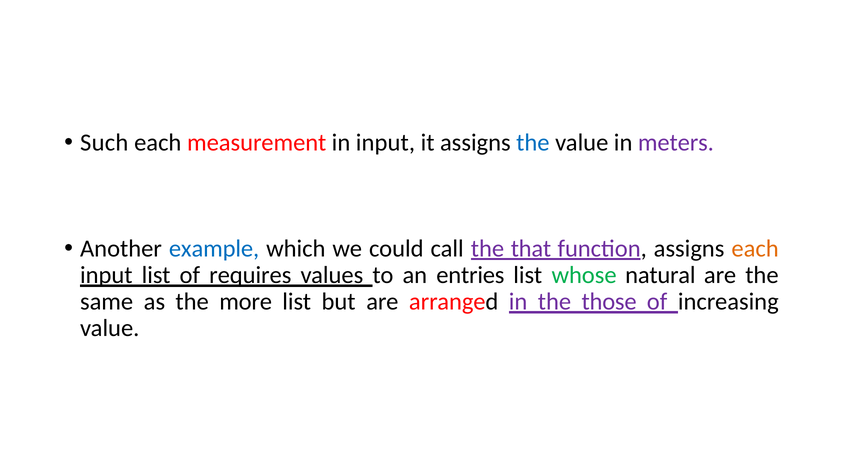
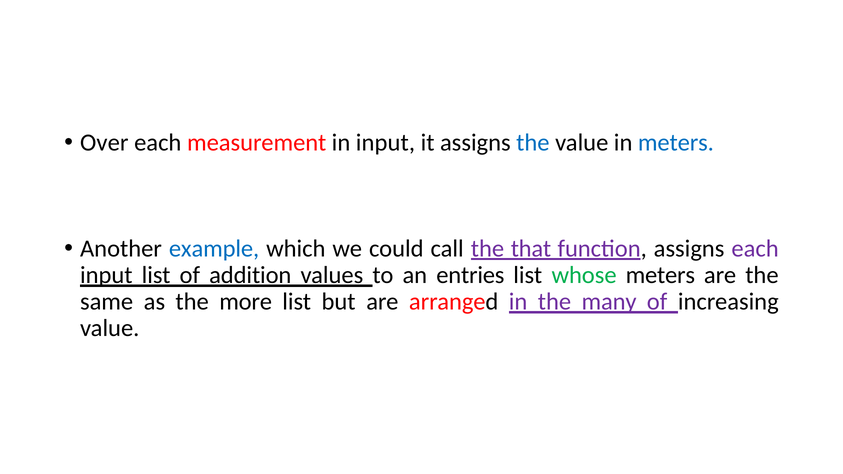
Such: Such -> Over (104, 143)
meters colour: purple -> blue (676, 143)
each colour: orange -> purple (755, 249)
requires: requires -> addition (250, 275)
whose natural: natural -> meters (660, 275)
those: those -> many (609, 302)
